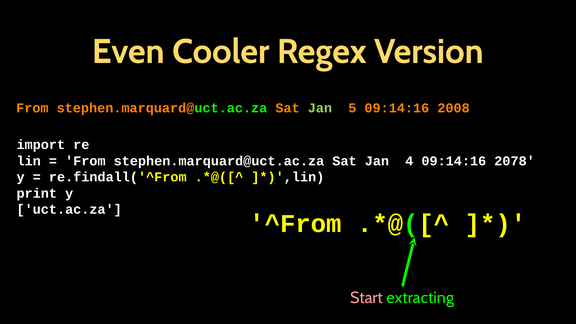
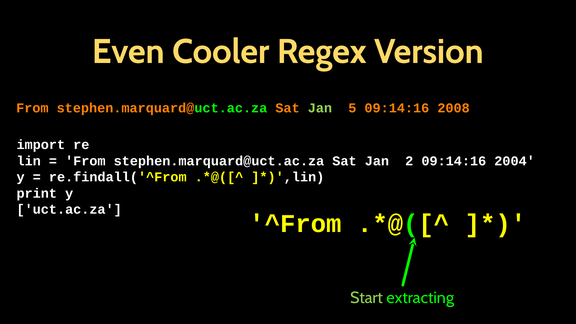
4: 4 -> 2 (409, 161)
2078: 2078 -> 2004 (515, 161)
Start colour: pink -> light green (367, 298)
